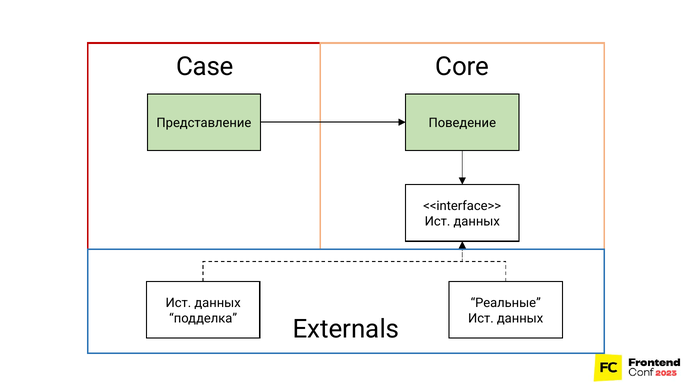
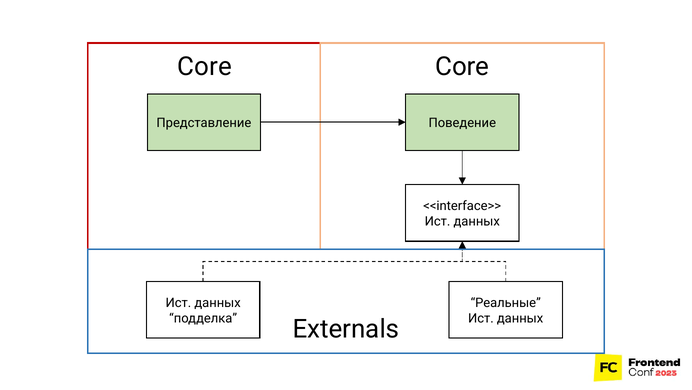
Case: Case -> Core (205, 67)
